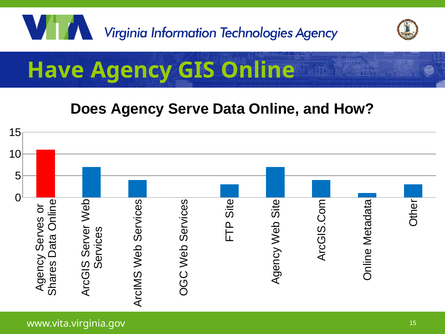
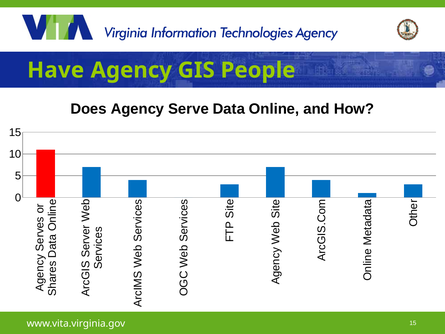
GIS Online: Online -> People (258, 70)
